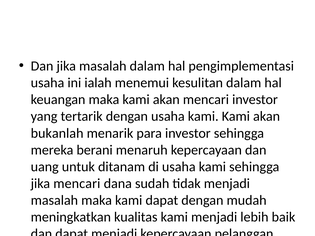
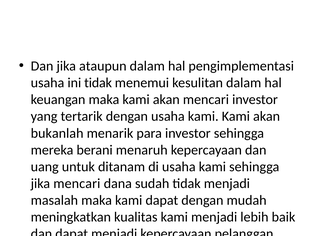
jika masalah: masalah -> ataupun (103, 66)
ini ialah: ialah -> tidak (98, 83)
